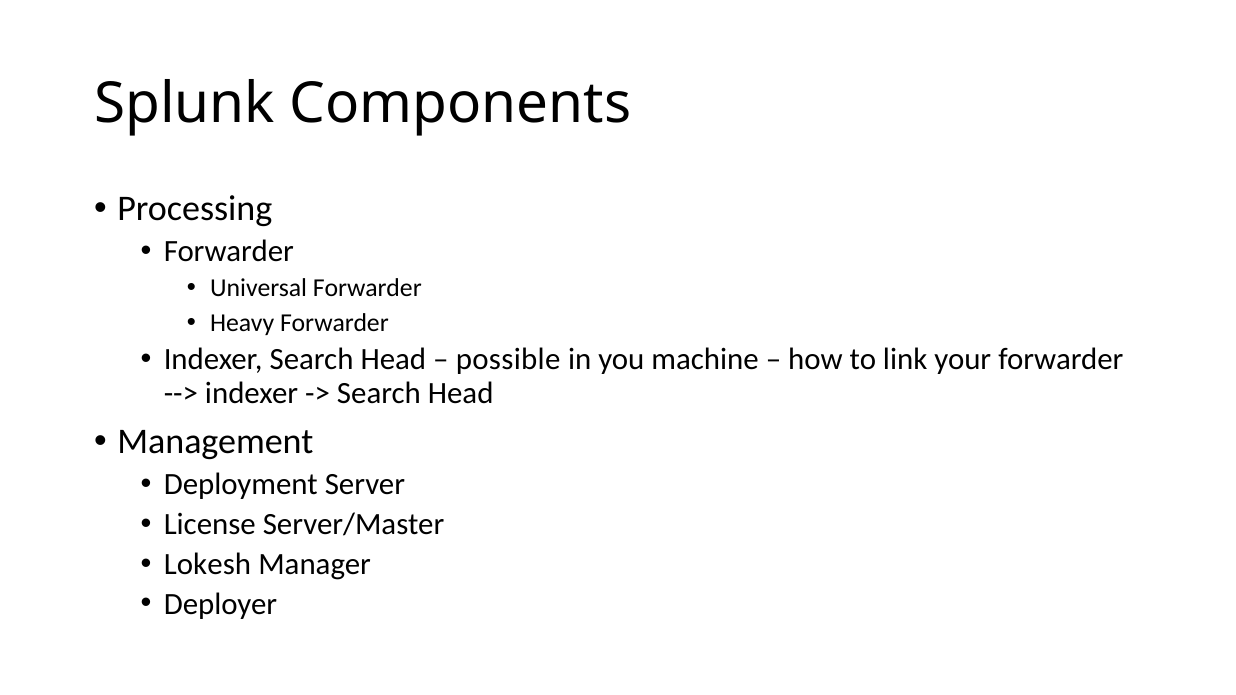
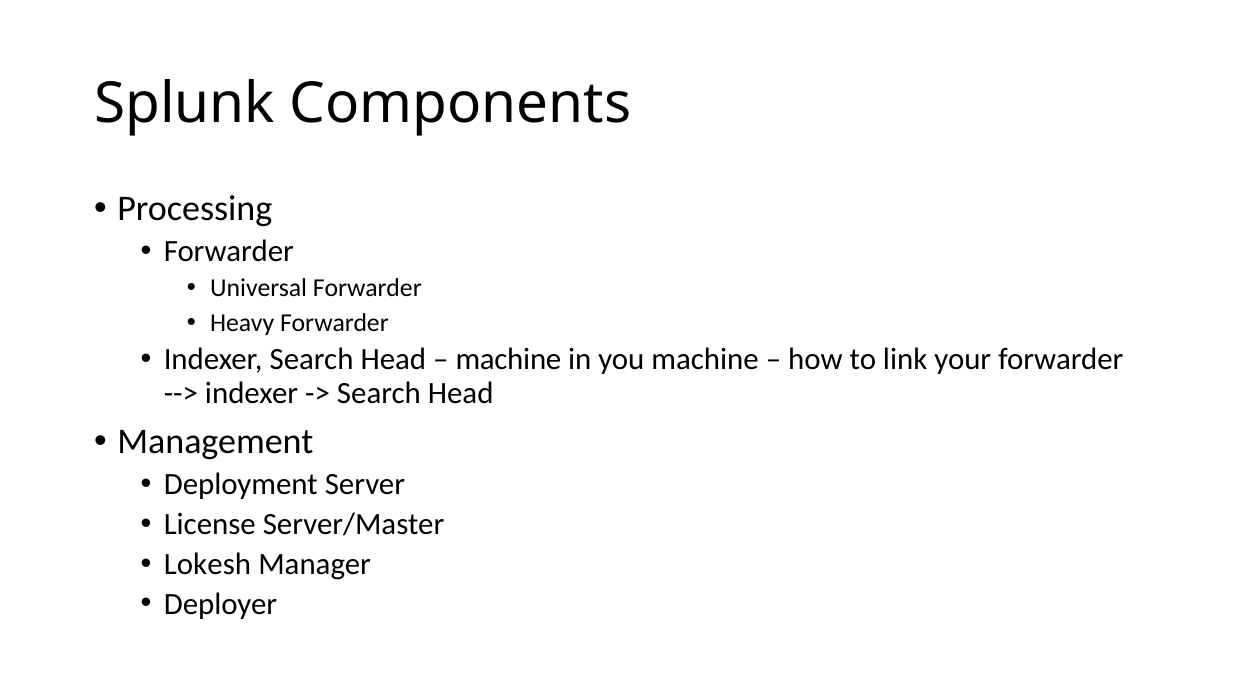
possible: possible -> machine (508, 360)
